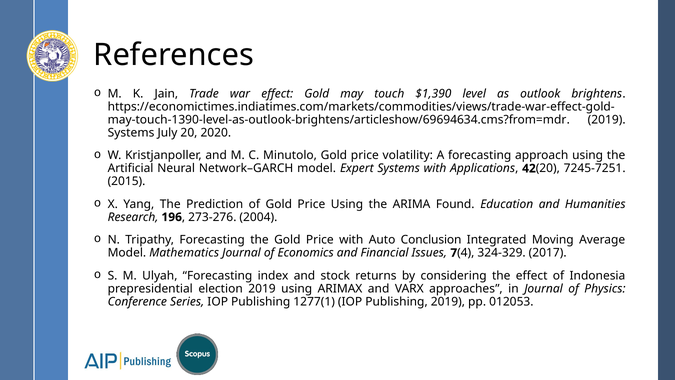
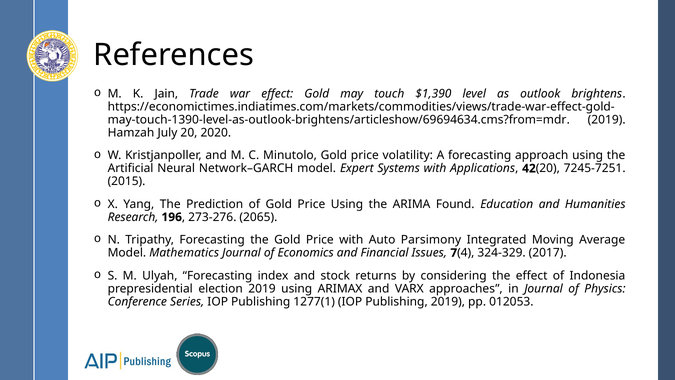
Systems: Systems -> Hamzah (131, 133)
2004: 2004 -> 2065 (258, 217)
Conclusion: Conclusion -> Parsimony (431, 240)
